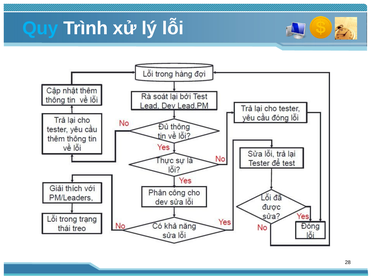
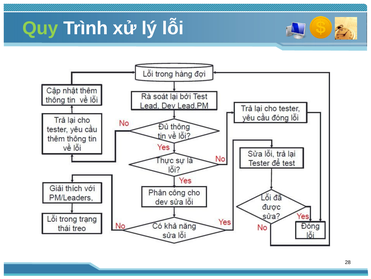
Quy colour: light blue -> light green (40, 28)
